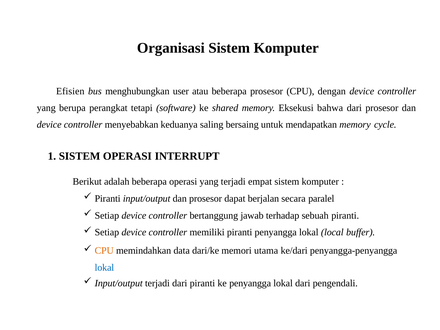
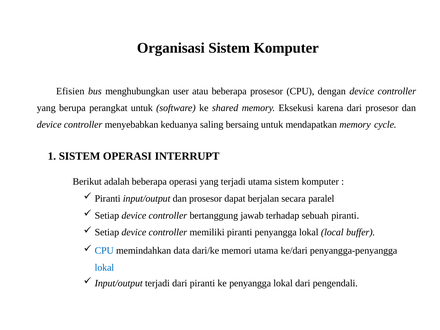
perangkat tetapi: tetapi -> untuk (142, 108)
bahwa: bahwa -> karena (330, 108)
terjadi empat: empat -> utama (260, 182)
CPU colour: orange -> blue (104, 251)
